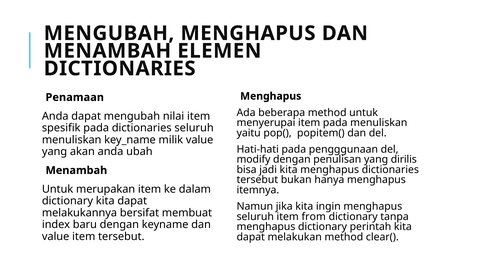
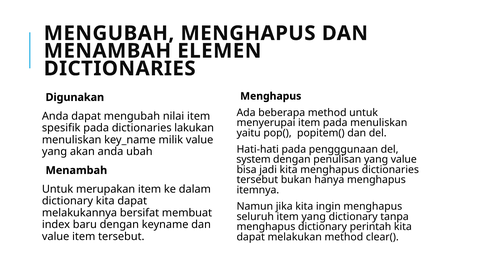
Penamaan: Penamaan -> Digunakan (75, 97)
dictionaries seluruh: seluruh -> lakukan (194, 128)
modify: modify -> system (254, 159)
yang dirilis: dirilis -> value (404, 159)
item from: from -> yang (314, 216)
